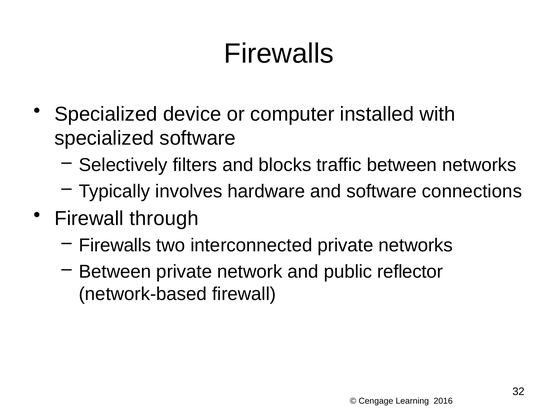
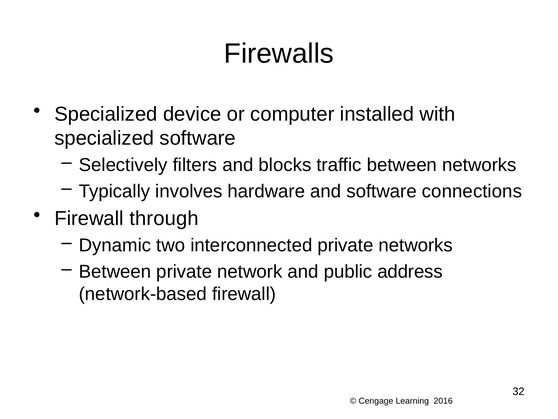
Firewalls: Firewalls -> Dynamic (115, 245)
reflector: reflector -> address (410, 271)
